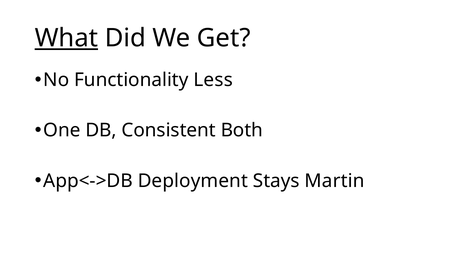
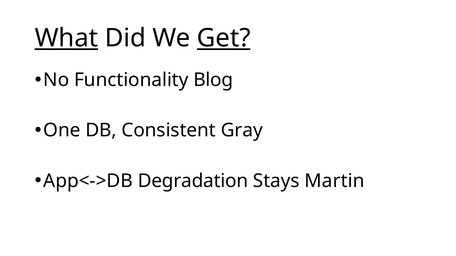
Get underline: none -> present (224, 38)
Less: Less -> Blog (213, 80)
Both: Both -> Gray (242, 131)
Deployment: Deployment -> Degradation (193, 181)
